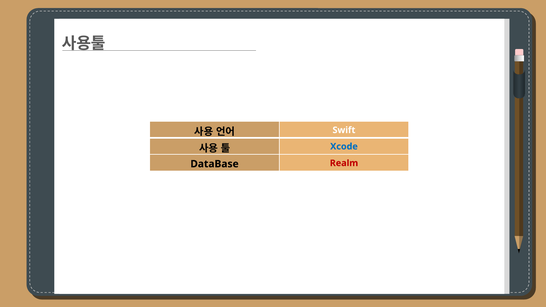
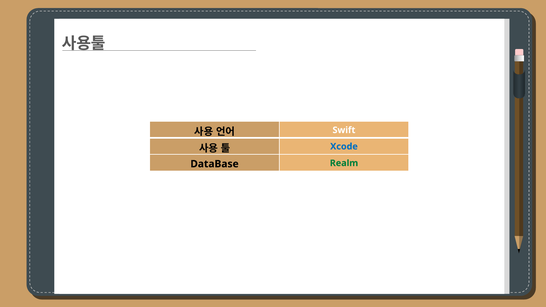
Realm colour: red -> green (344, 163)
